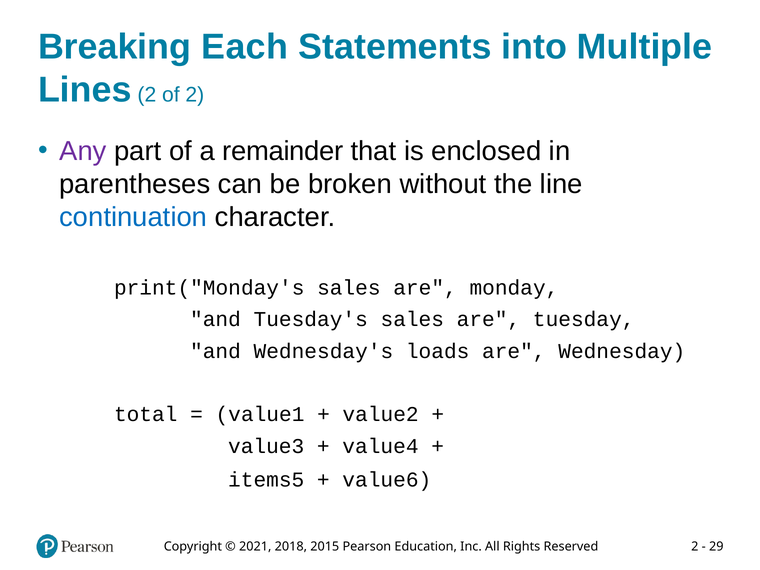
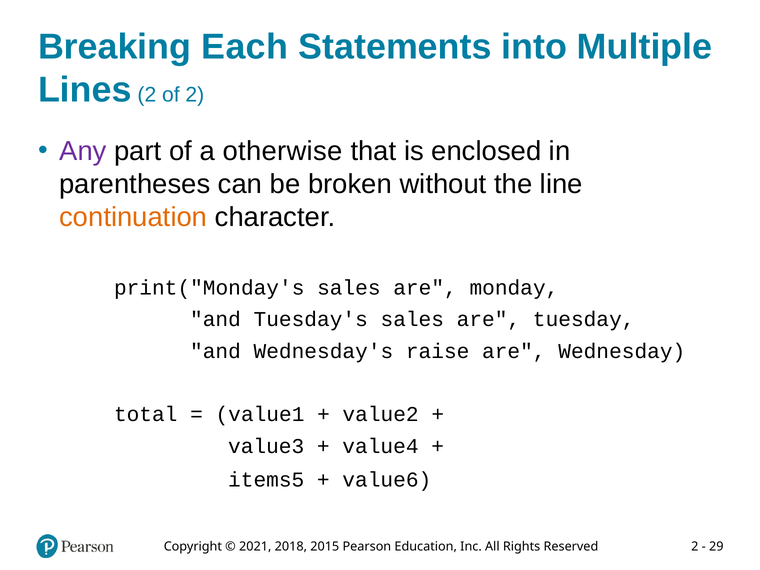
remainder: remainder -> otherwise (283, 151)
continuation colour: blue -> orange (133, 217)
loads: loads -> raise (438, 351)
